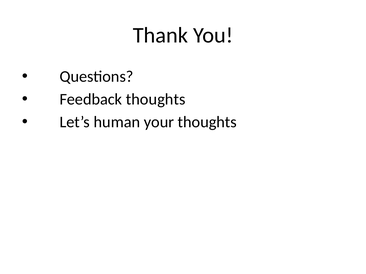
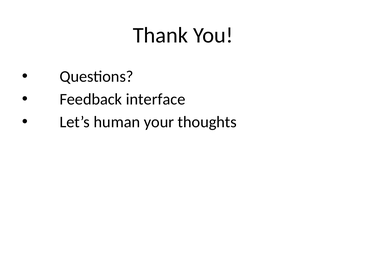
thoughts: thoughts -> interface (156, 100)
